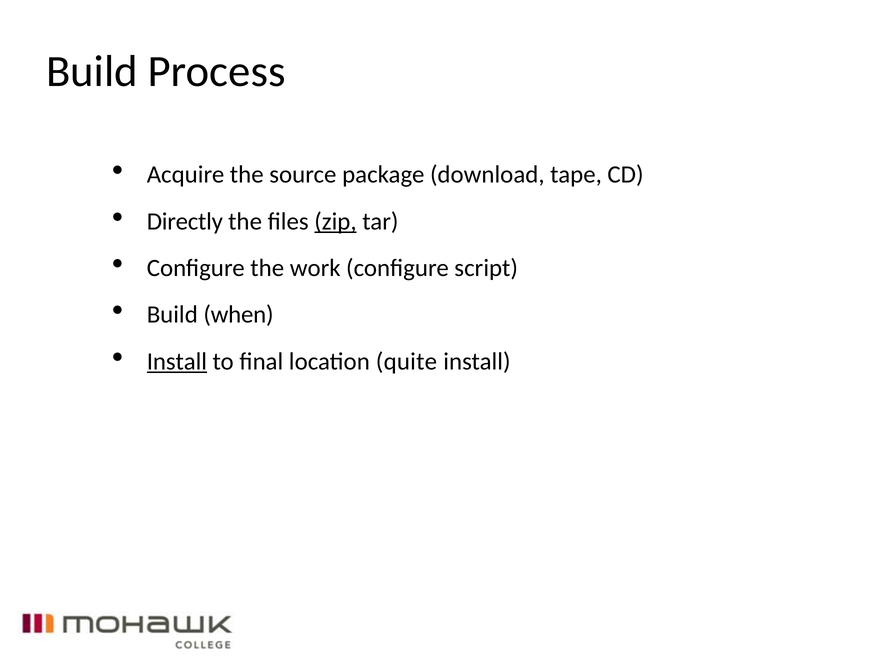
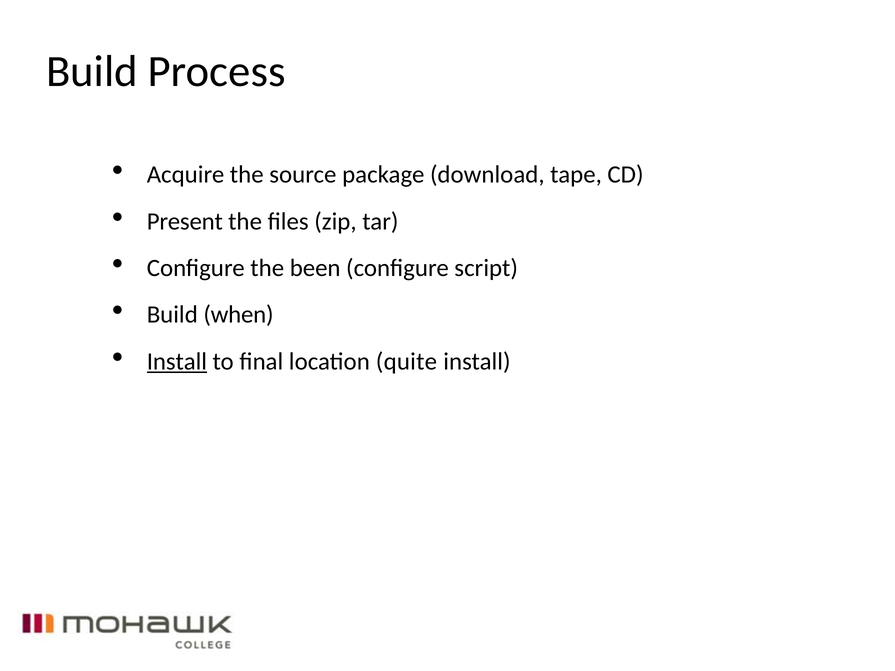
Directly: Directly -> Present (185, 221)
zip underline: present -> none (335, 221)
work: work -> been (315, 268)
